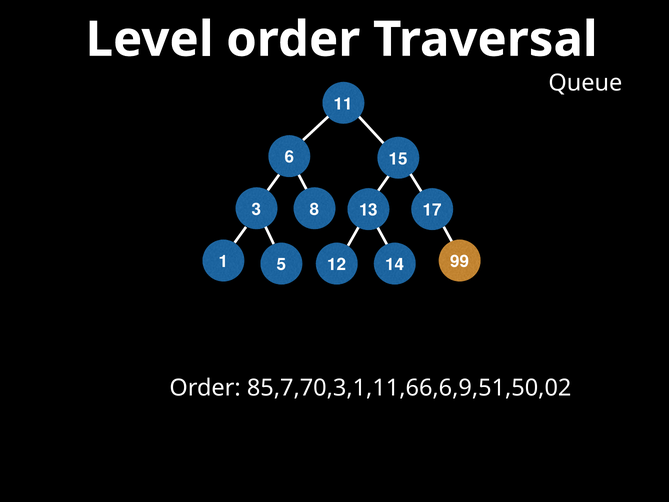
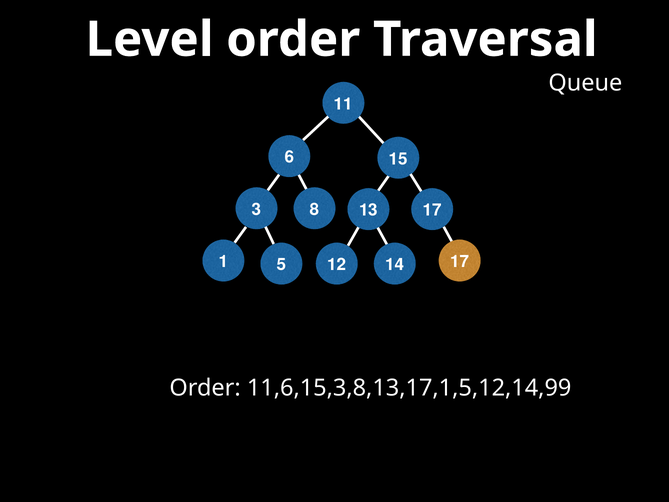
99: 99 -> 17 (460, 262)
85,7,70,3,1,11,66,6,9,51,50,02: 85,7,70,3,1,11,66,6,9,51,50,02 -> 11,6,15,3,8,13,17,1,5,12,14,99 (409, 388)
